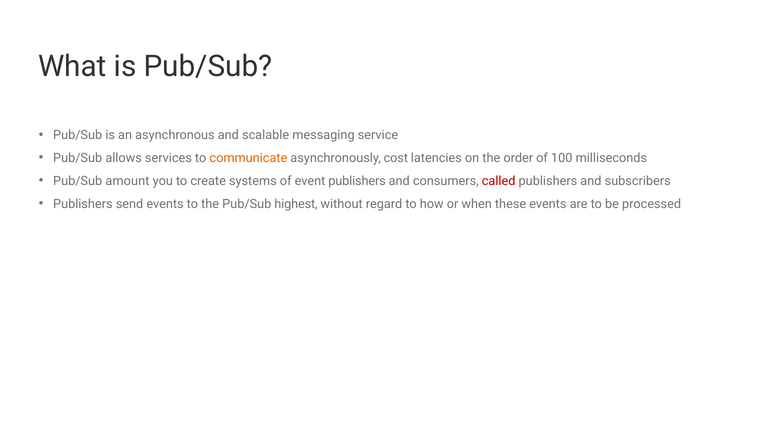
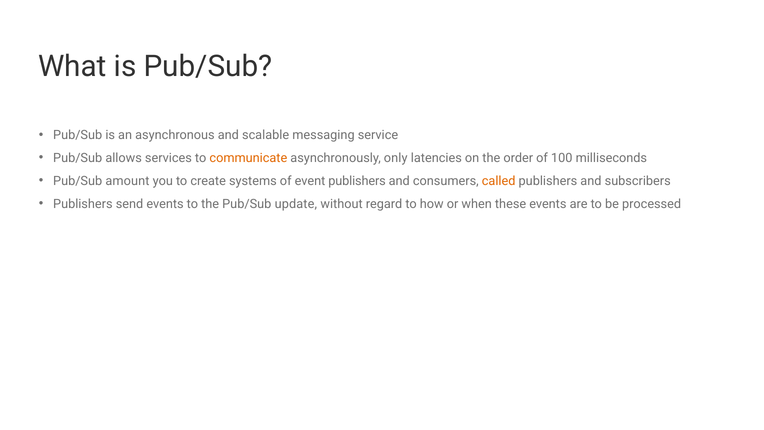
cost: cost -> only (396, 158)
called colour: red -> orange (499, 181)
highest: highest -> update (296, 204)
